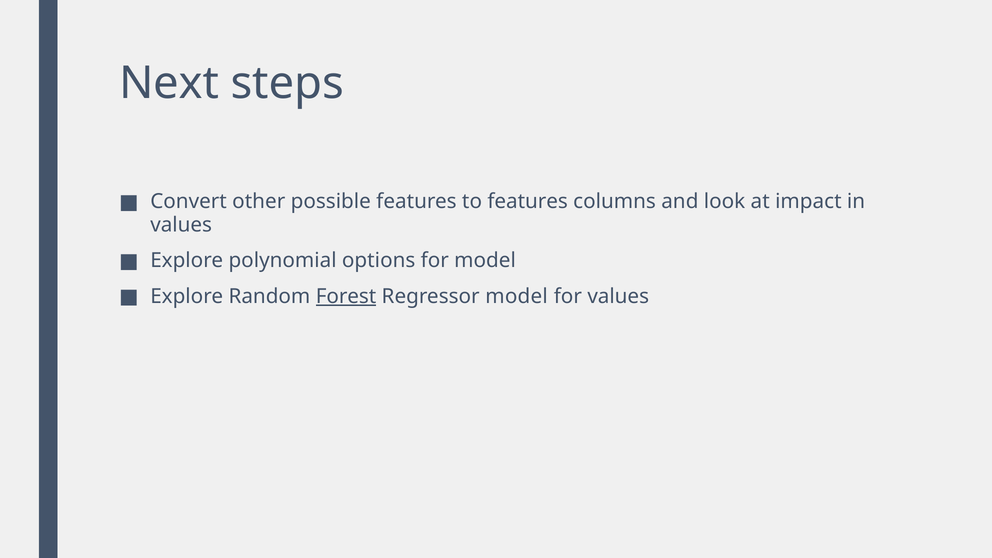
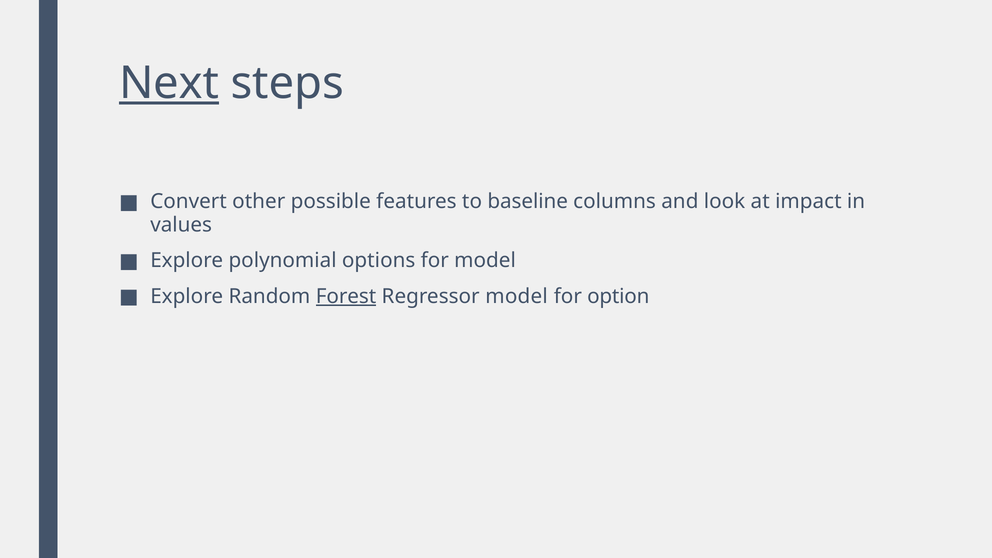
Next underline: none -> present (169, 83)
to features: features -> baseline (528, 202)
for values: values -> option (618, 296)
